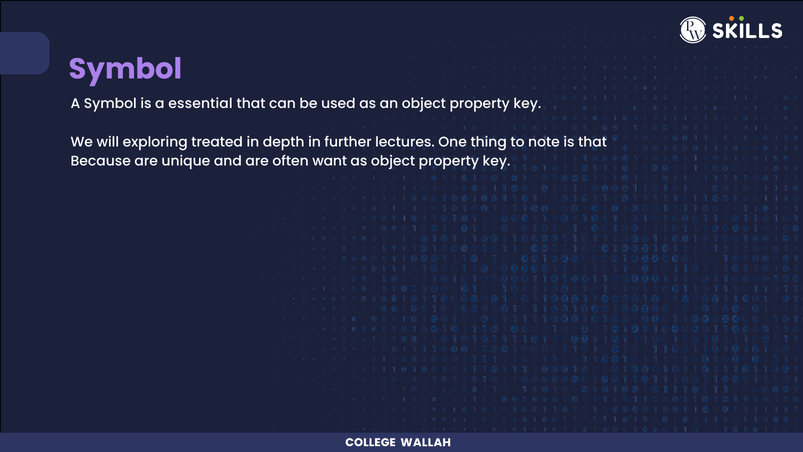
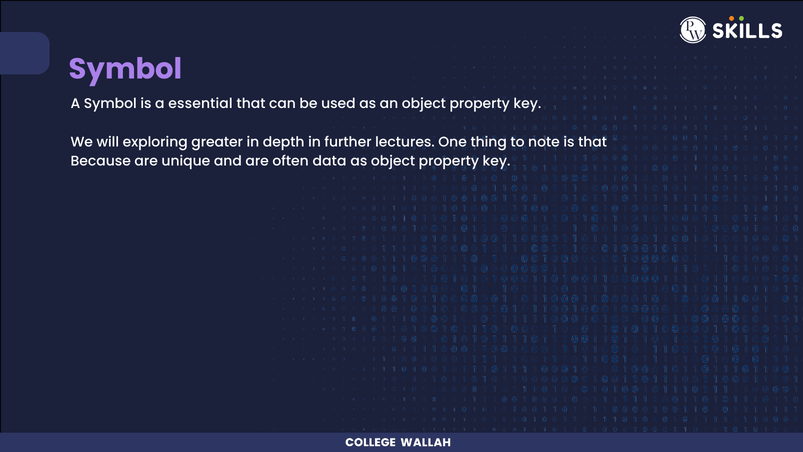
treated: treated -> greater (217, 142)
want: want -> data (330, 161)
